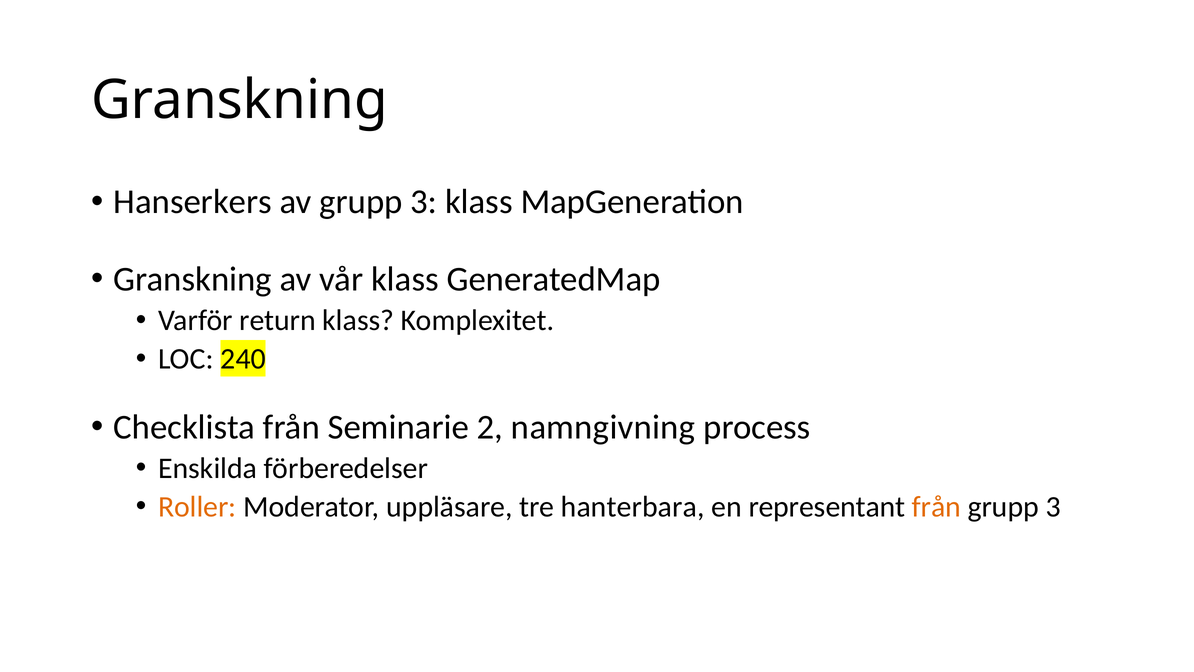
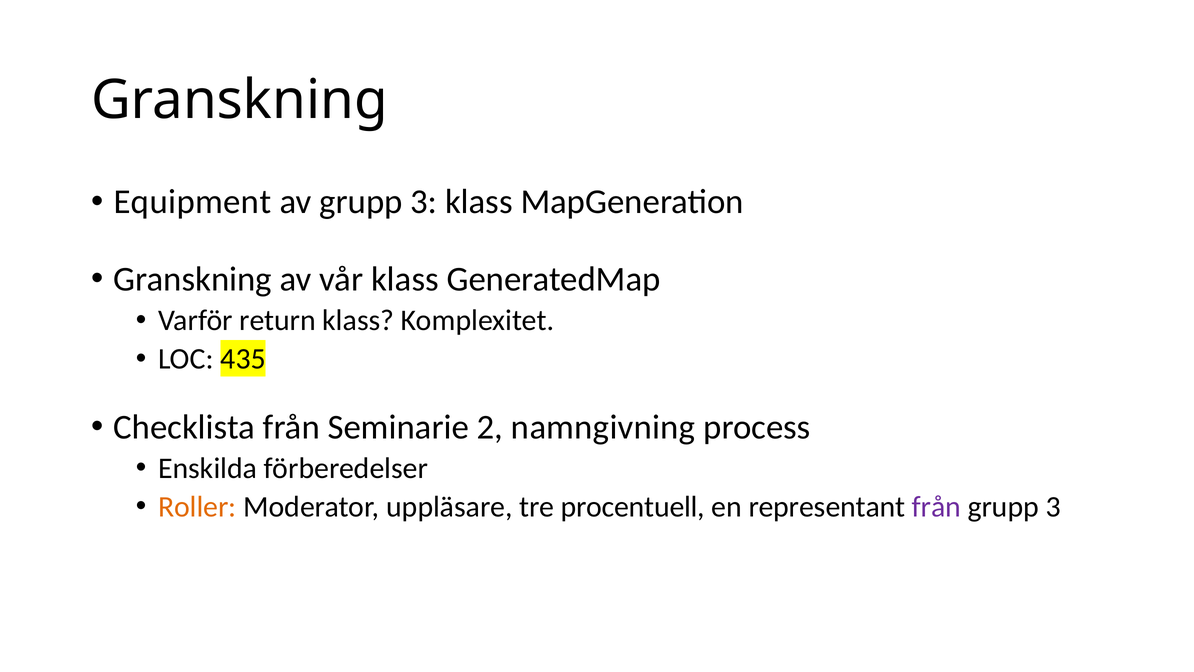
Hanserkers: Hanserkers -> Equipment (192, 202)
240: 240 -> 435 (243, 359)
hanterbara: hanterbara -> procentuell (633, 506)
från colour: orange -> purple (936, 506)
